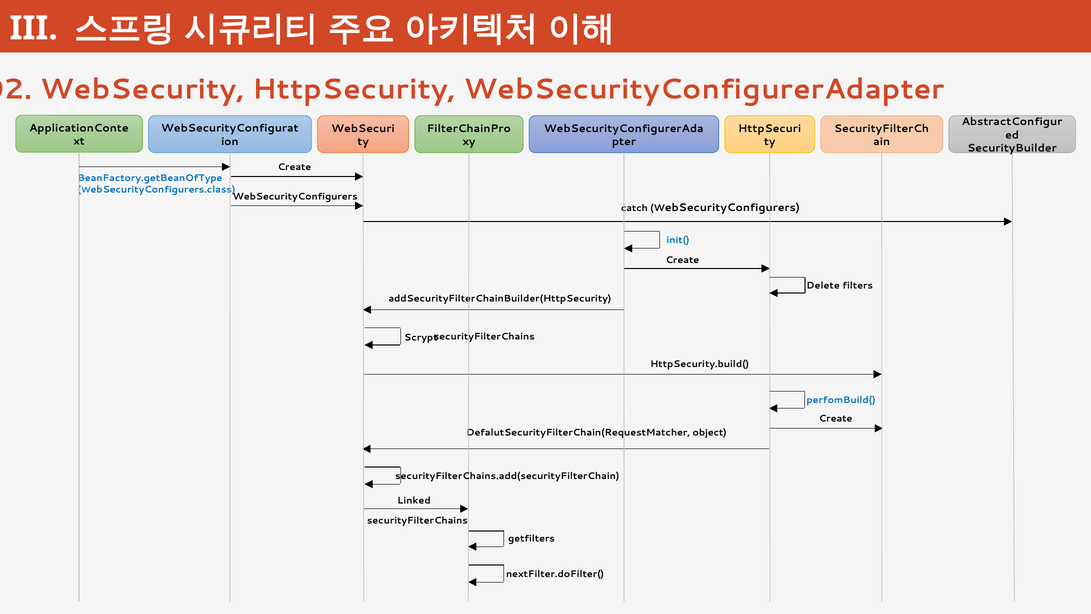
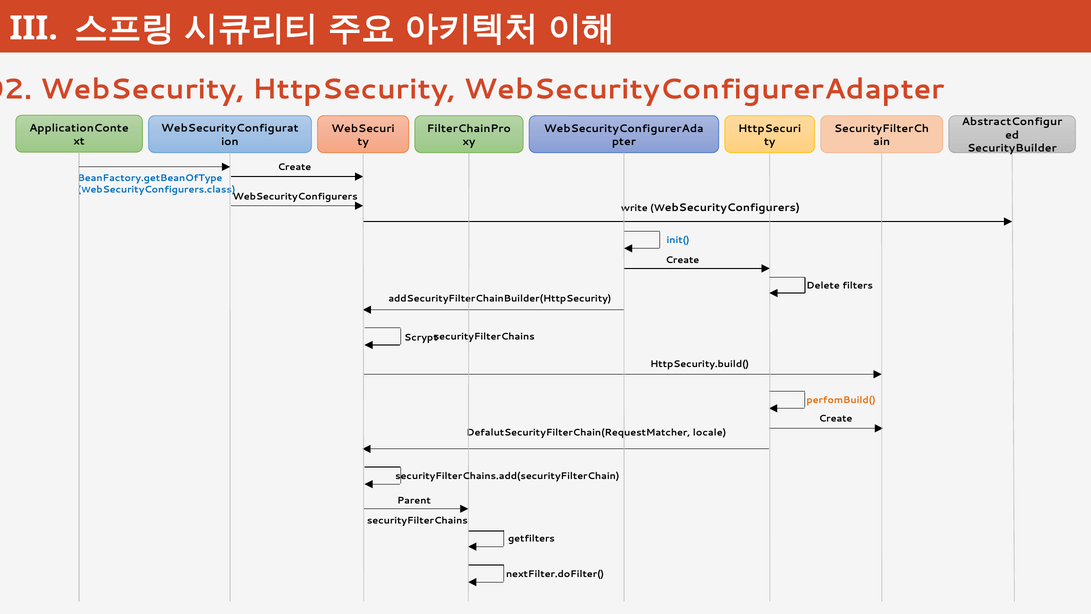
catch: catch -> write (634, 208)
perfomBuild( colour: blue -> orange (841, 400)
object: object -> locale (710, 432)
Linked: Linked -> Parent (414, 500)
